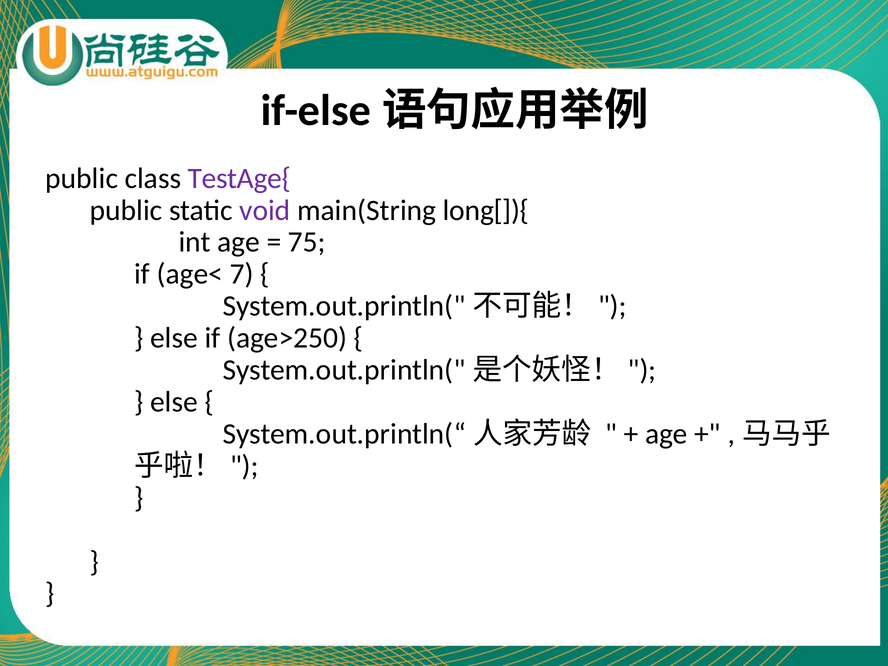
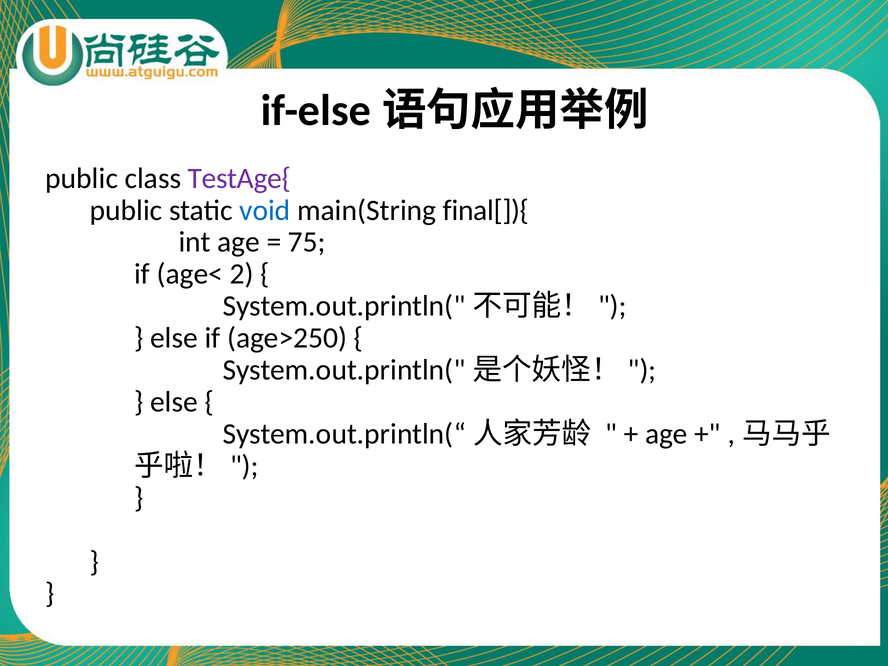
void colour: purple -> blue (265, 210)
long[]){: long[]){ -> final[]){ (486, 210)
7: 7 -> 2 (242, 274)
